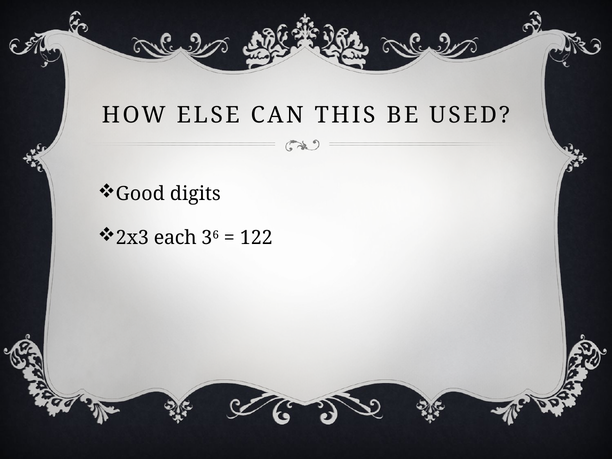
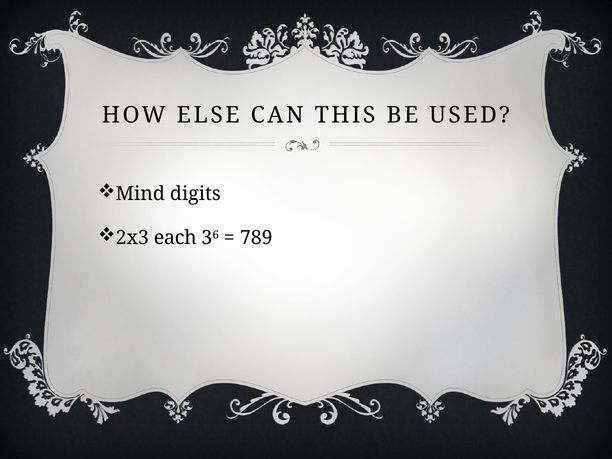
Good: Good -> Mind (140, 194)
122: 122 -> 789 (256, 238)
